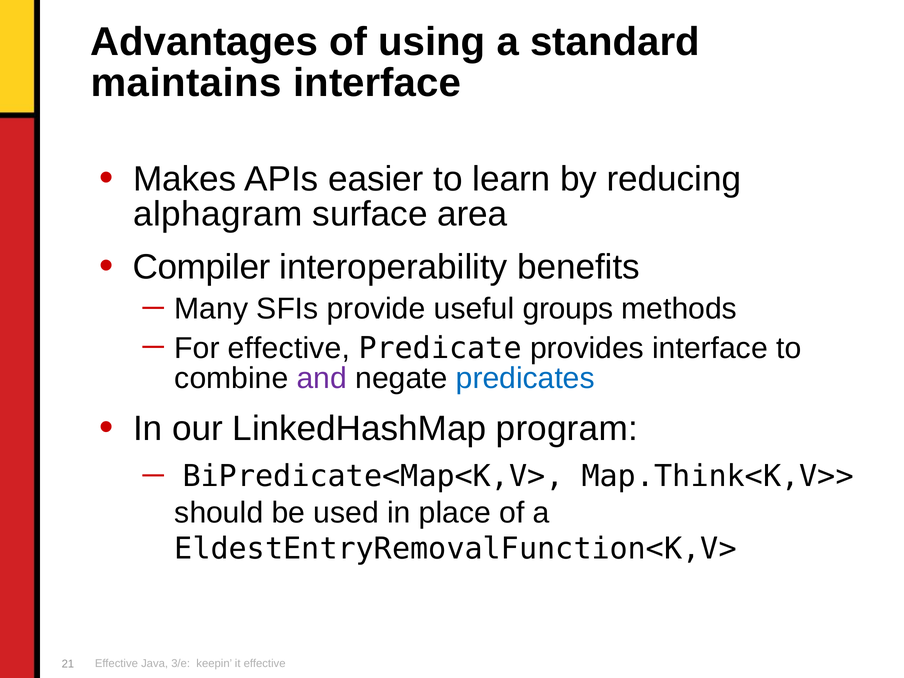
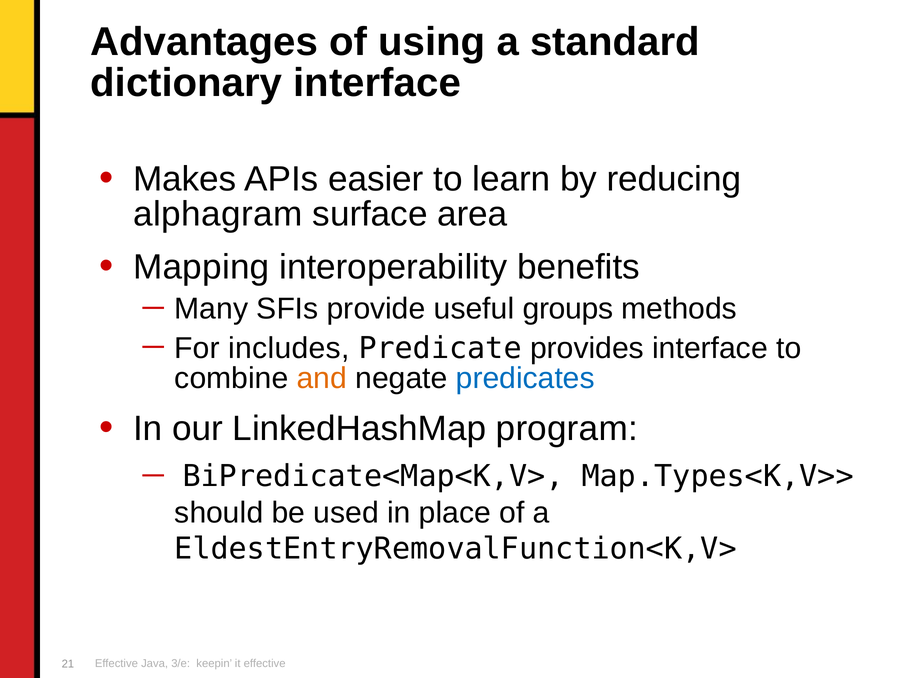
maintains: maintains -> dictionary (186, 83)
Compiler: Compiler -> Mapping (201, 267)
For effective: effective -> includes (289, 348)
and colour: purple -> orange (322, 378)
Map.Think<K,V>>: Map.Think<K,V>> -> Map.Types<K,V>> (718, 476)
